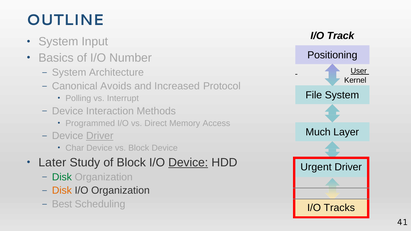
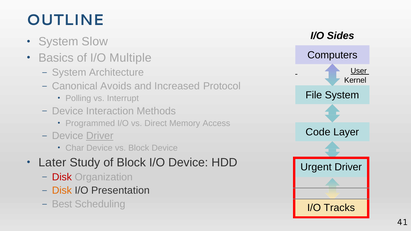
Track: Track -> Sides (341, 36)
Input: Input -> Slow (95, 42)
Positioning: Positioning -> Computers (332, 55)
Number: Number -> Multiple (130, 58)
Much: Much -> Code (318, 132)
Device underline: present -> none (188, 163)
Disk colour: green -> red (62, 177)
I/O Organization: Organization -> Presentation (120, 191)
